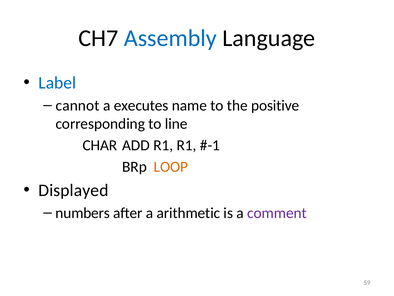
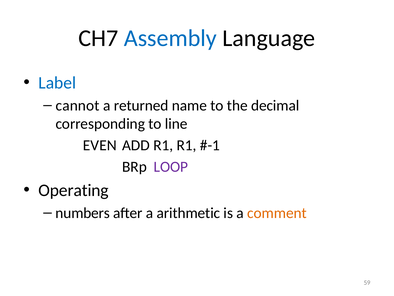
executes: executes -> returned (141, 105)
positive: positive -> decimal (275, 105)
CHAR: CHAR -> EVEN (100, 145)
LOOP colour: orange -> purple (171, 167)
Displayed: Displayed -> Operating (74, 190)
comment colour: purple -> orange (277, 213)
